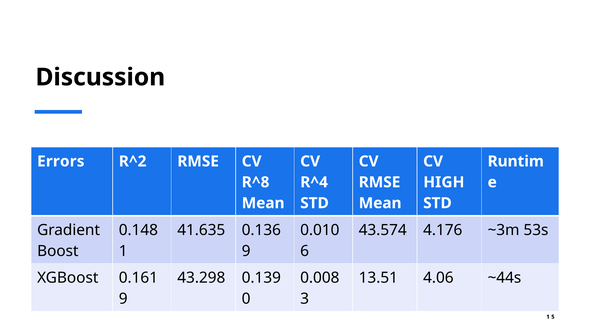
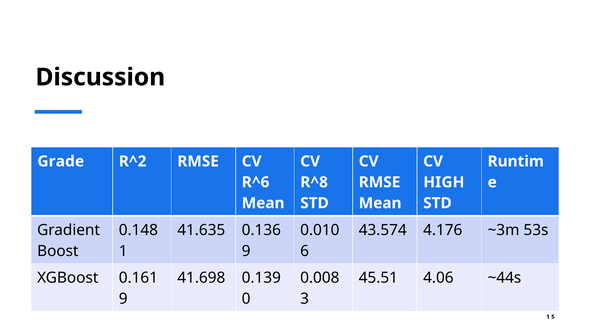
Errors: Errors -> Grade (61, 162)
R^8: R^8 -> R^6 (256, 182)
R^4: R^4 -> R^8 (314, 182)
43.298: 43.298 -> 41.698 (201, 278)
13.51: 13.51 -> 45.51 (378, 278)
